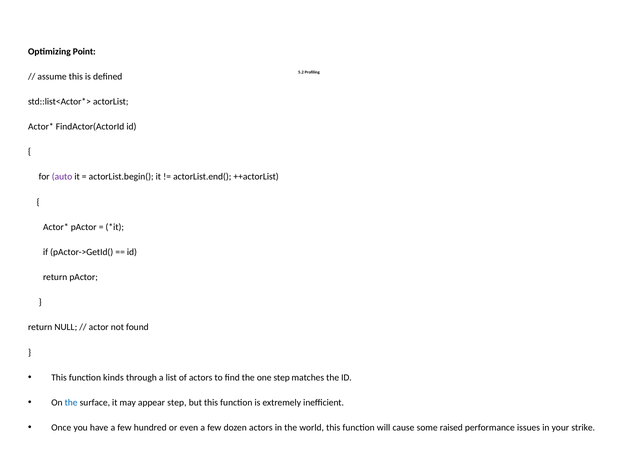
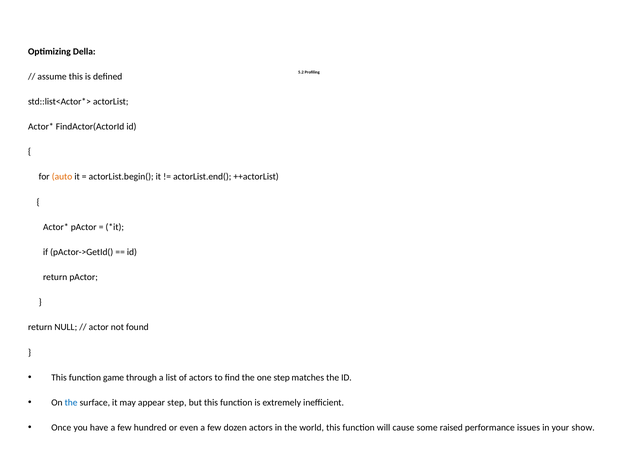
Point: Point -> Della (84, 51)
auto colour: purple -> orange (62, 177)
kinds: kinds -> game (114, 378)
strike: strike -> show (583, 428)
